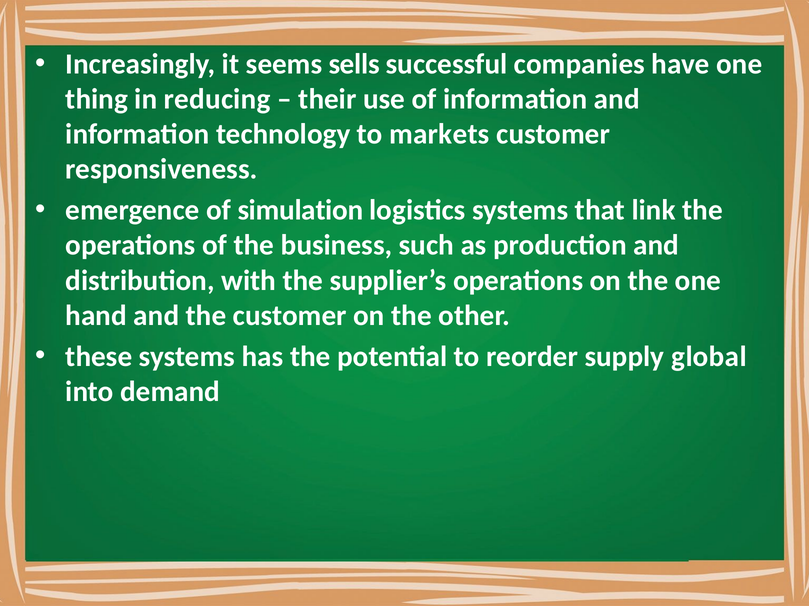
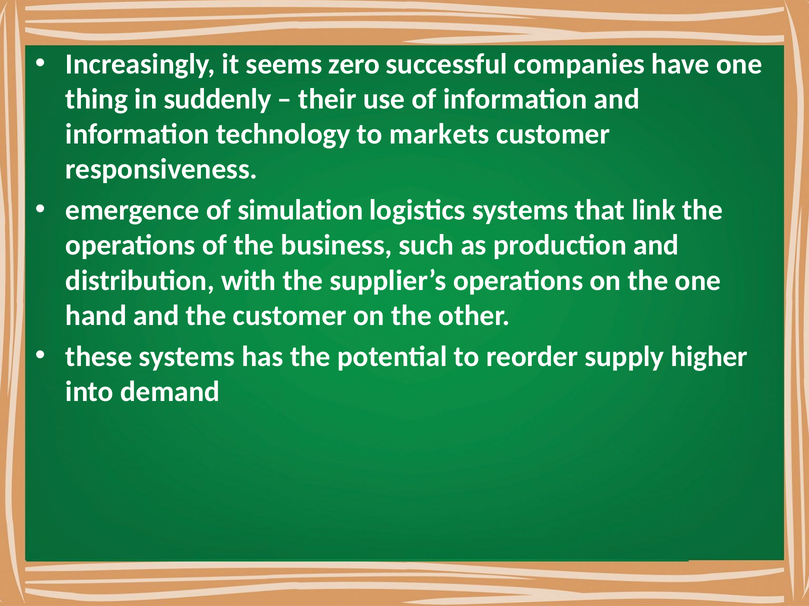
sells: sells -> zero (354, 64)
reducing: reducing -> suddenly (217, 99)
global: global -> higher (709, 357)
